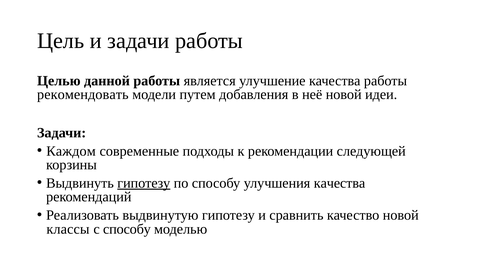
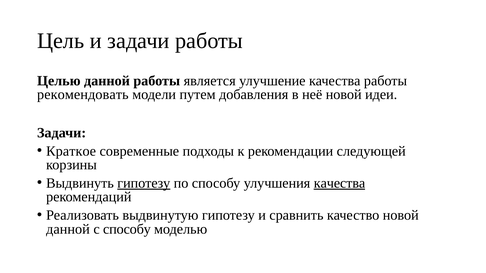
Каждом: Каждом -> Краткое (71, 151)
качества underline: none -> present (340, 183)
классы: классы -> данной (68, 229)
